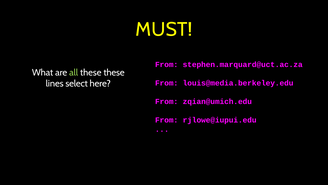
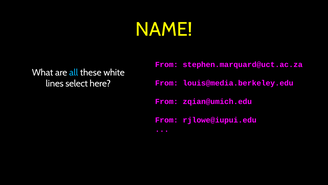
MUST: MUST -> NAME (164, 29)
all colour: light green -> light blue (74, 72)
these these: these -> white (114, 72)
